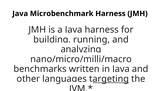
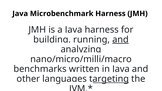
and underline: none -> present (120, 40)
